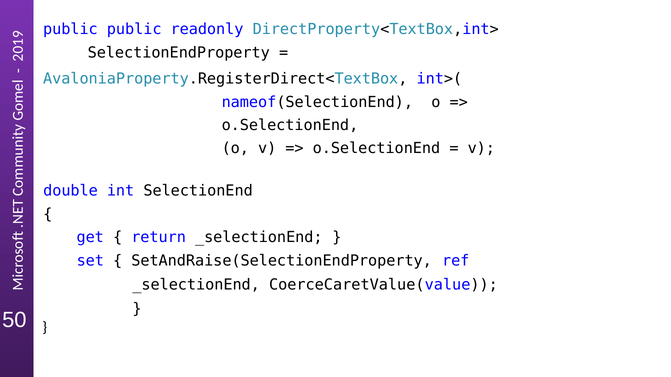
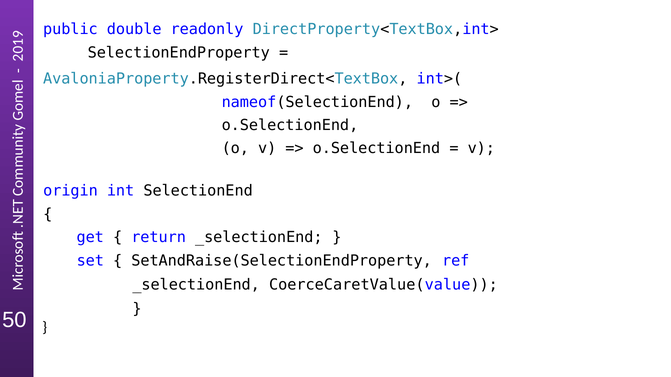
public public: public -> double (134, 29)
double: double -> origin (71, 191)
